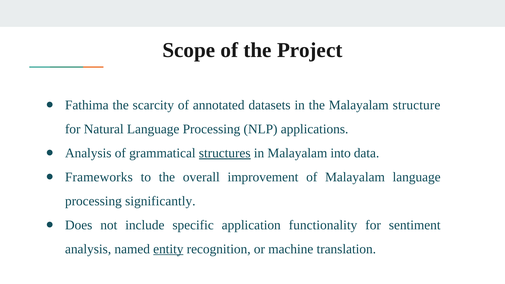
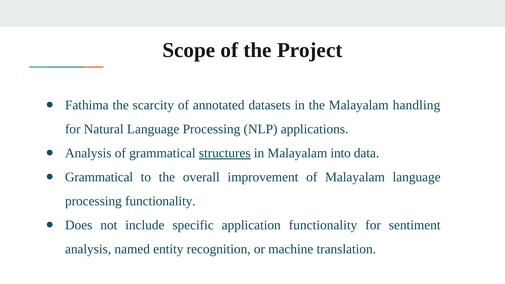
structure: structure -> handling (417, 105)
Frameworks: Frameworks -> Grammatical (99, 177)
processing significantly: significantly -> functionality (160, 201)
entity underline: present -> none (168, 249)
